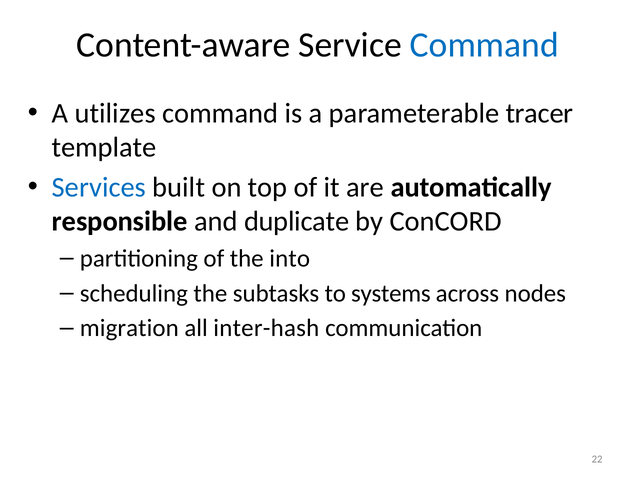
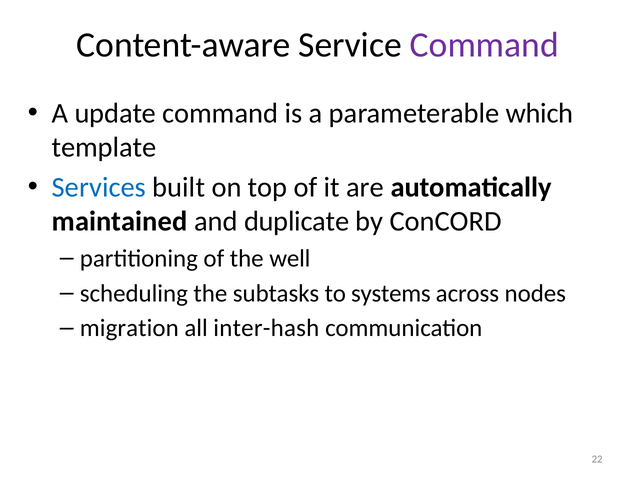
Command colour: blue -> purple (484, 45)
utilizes: utilizes -> update (115, 113)
tracer: tracer -> which (539, 113)
responsible: responsible -> maintained (120, 221)
into: into -> well (290, 258)
